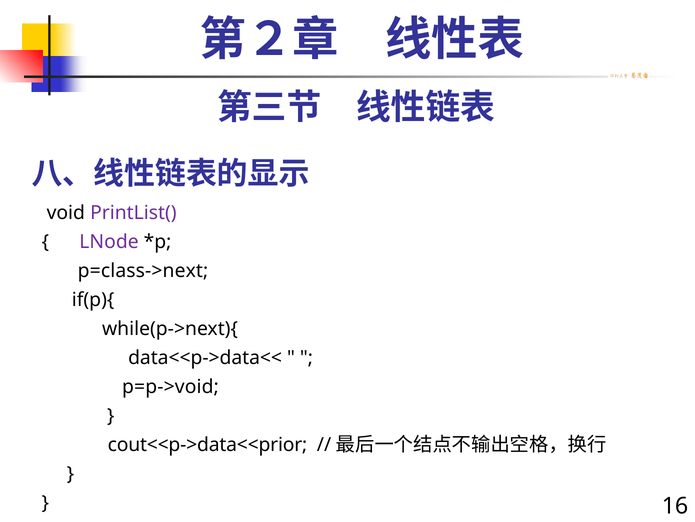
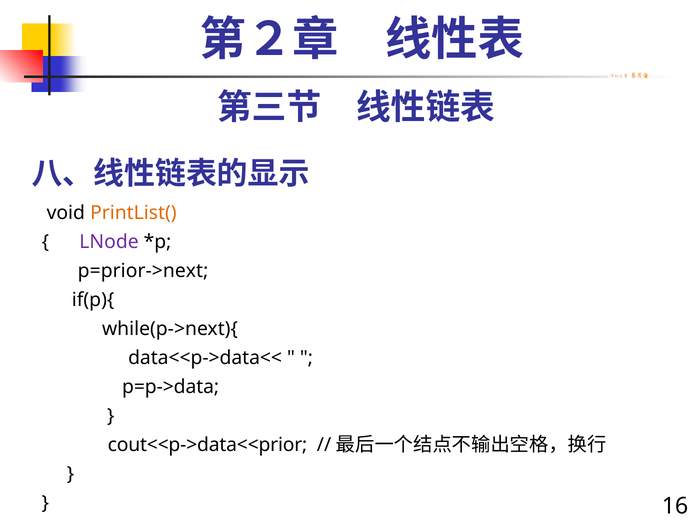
PrintList( colour: purple -> orange (133, 213)
p=class->next: p=class->next -> p=prior->next (143, 271)
p=p->void: p=p->void -> p=p->data (171, 386)
